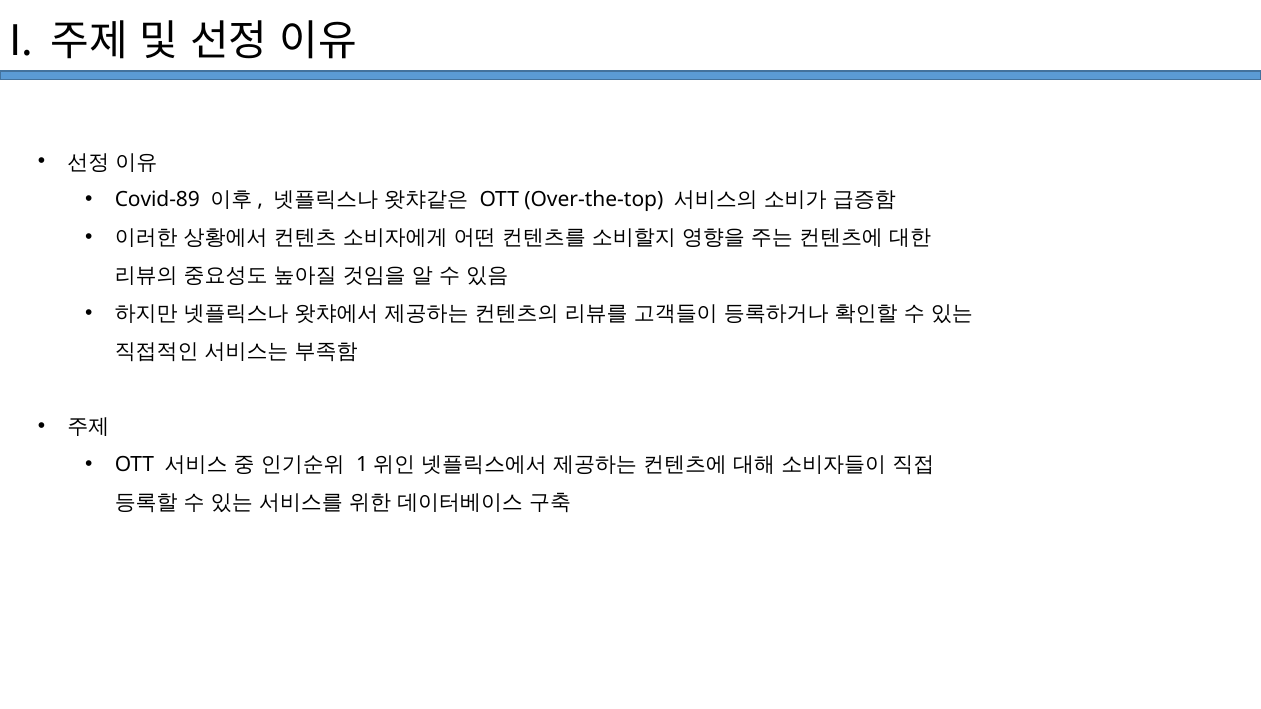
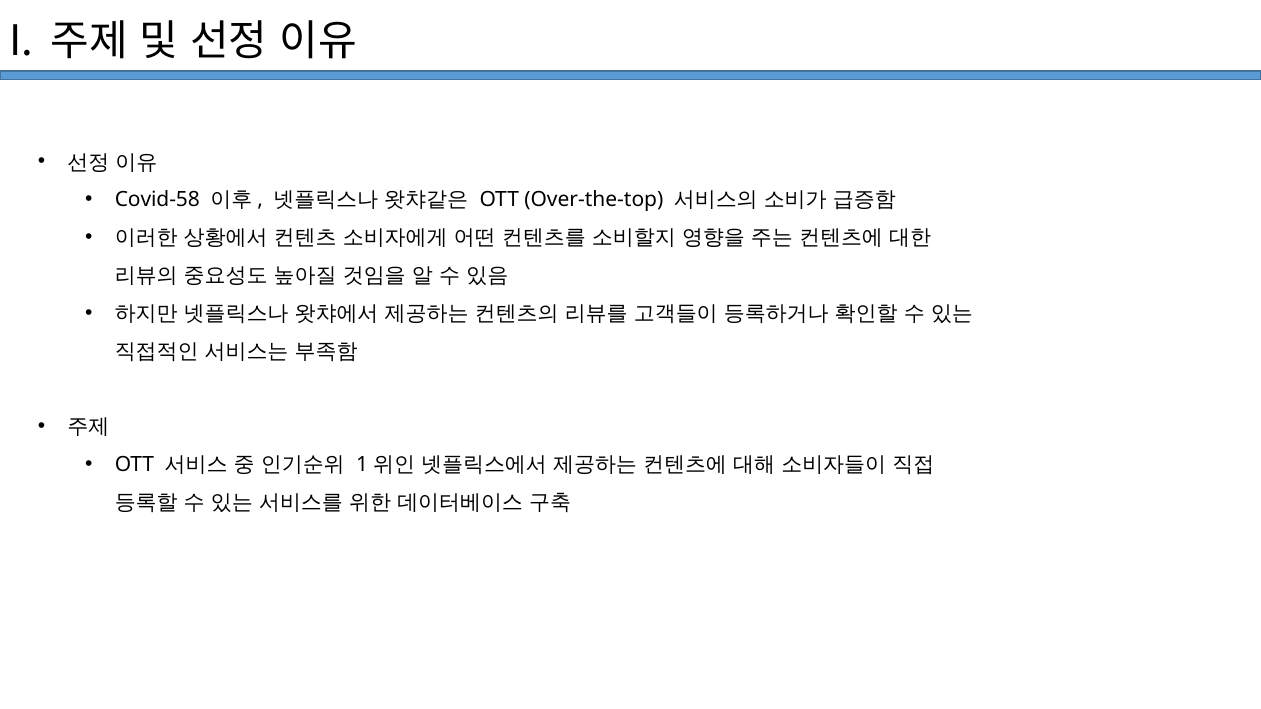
Covid-89: Covid-89 -> Covid-58 (157, 200)
